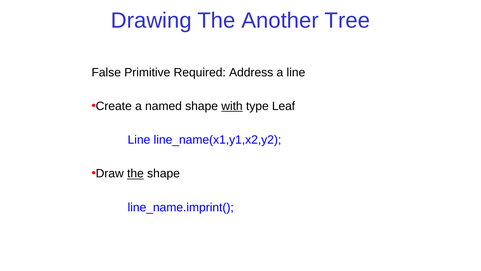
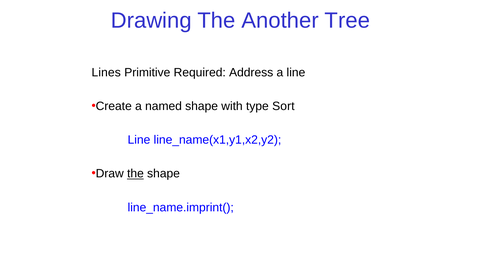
False: False -> Lines (106, 72)
with underline: present -> none (232, 106)
Leaf: Leaf -> Sort (283, 106)
